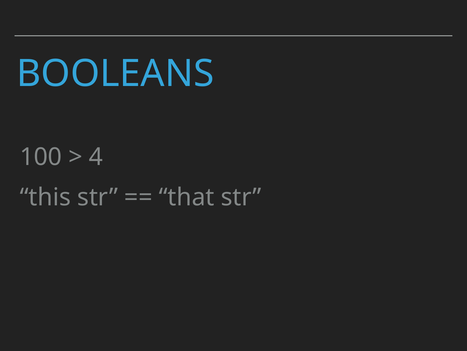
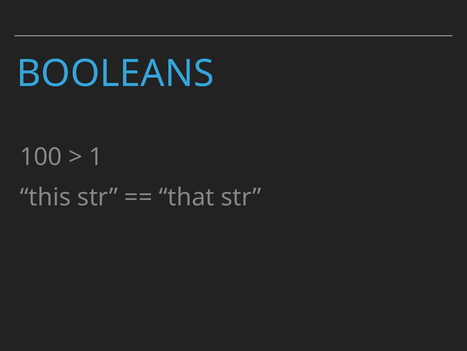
4: 4 -> 1 (96, 157)
